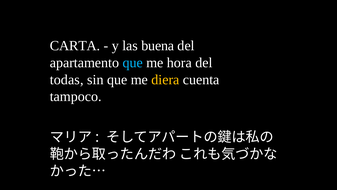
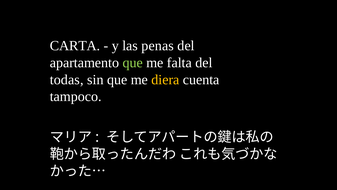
buena: buena -> penas (158, 46)
que colour: light blue -> light green (133, 63)
hora: hora -> falta (179, 63)
